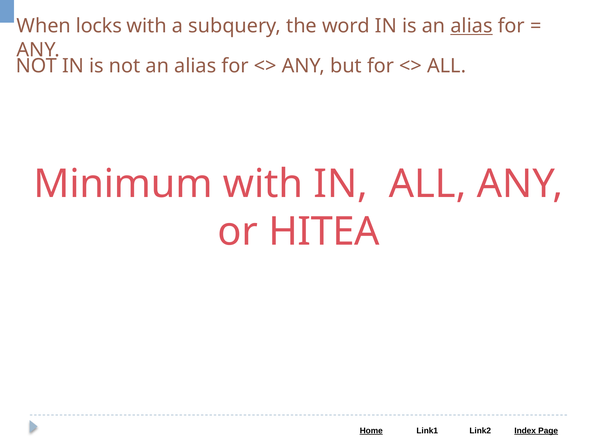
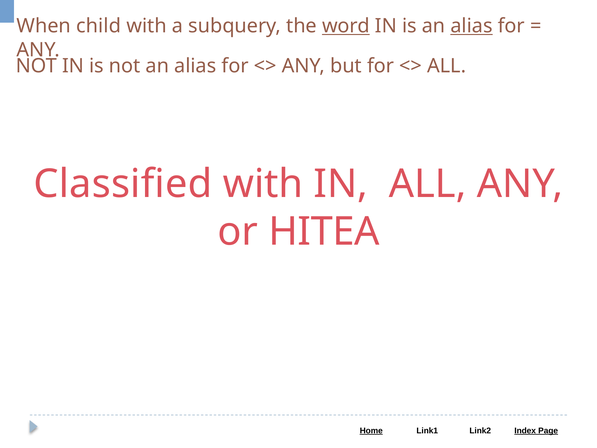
locks: locks -> child (99, 26)
word underline: none -> present (346, 26)
Minimum: Minimum -> Classified (123, 184)
